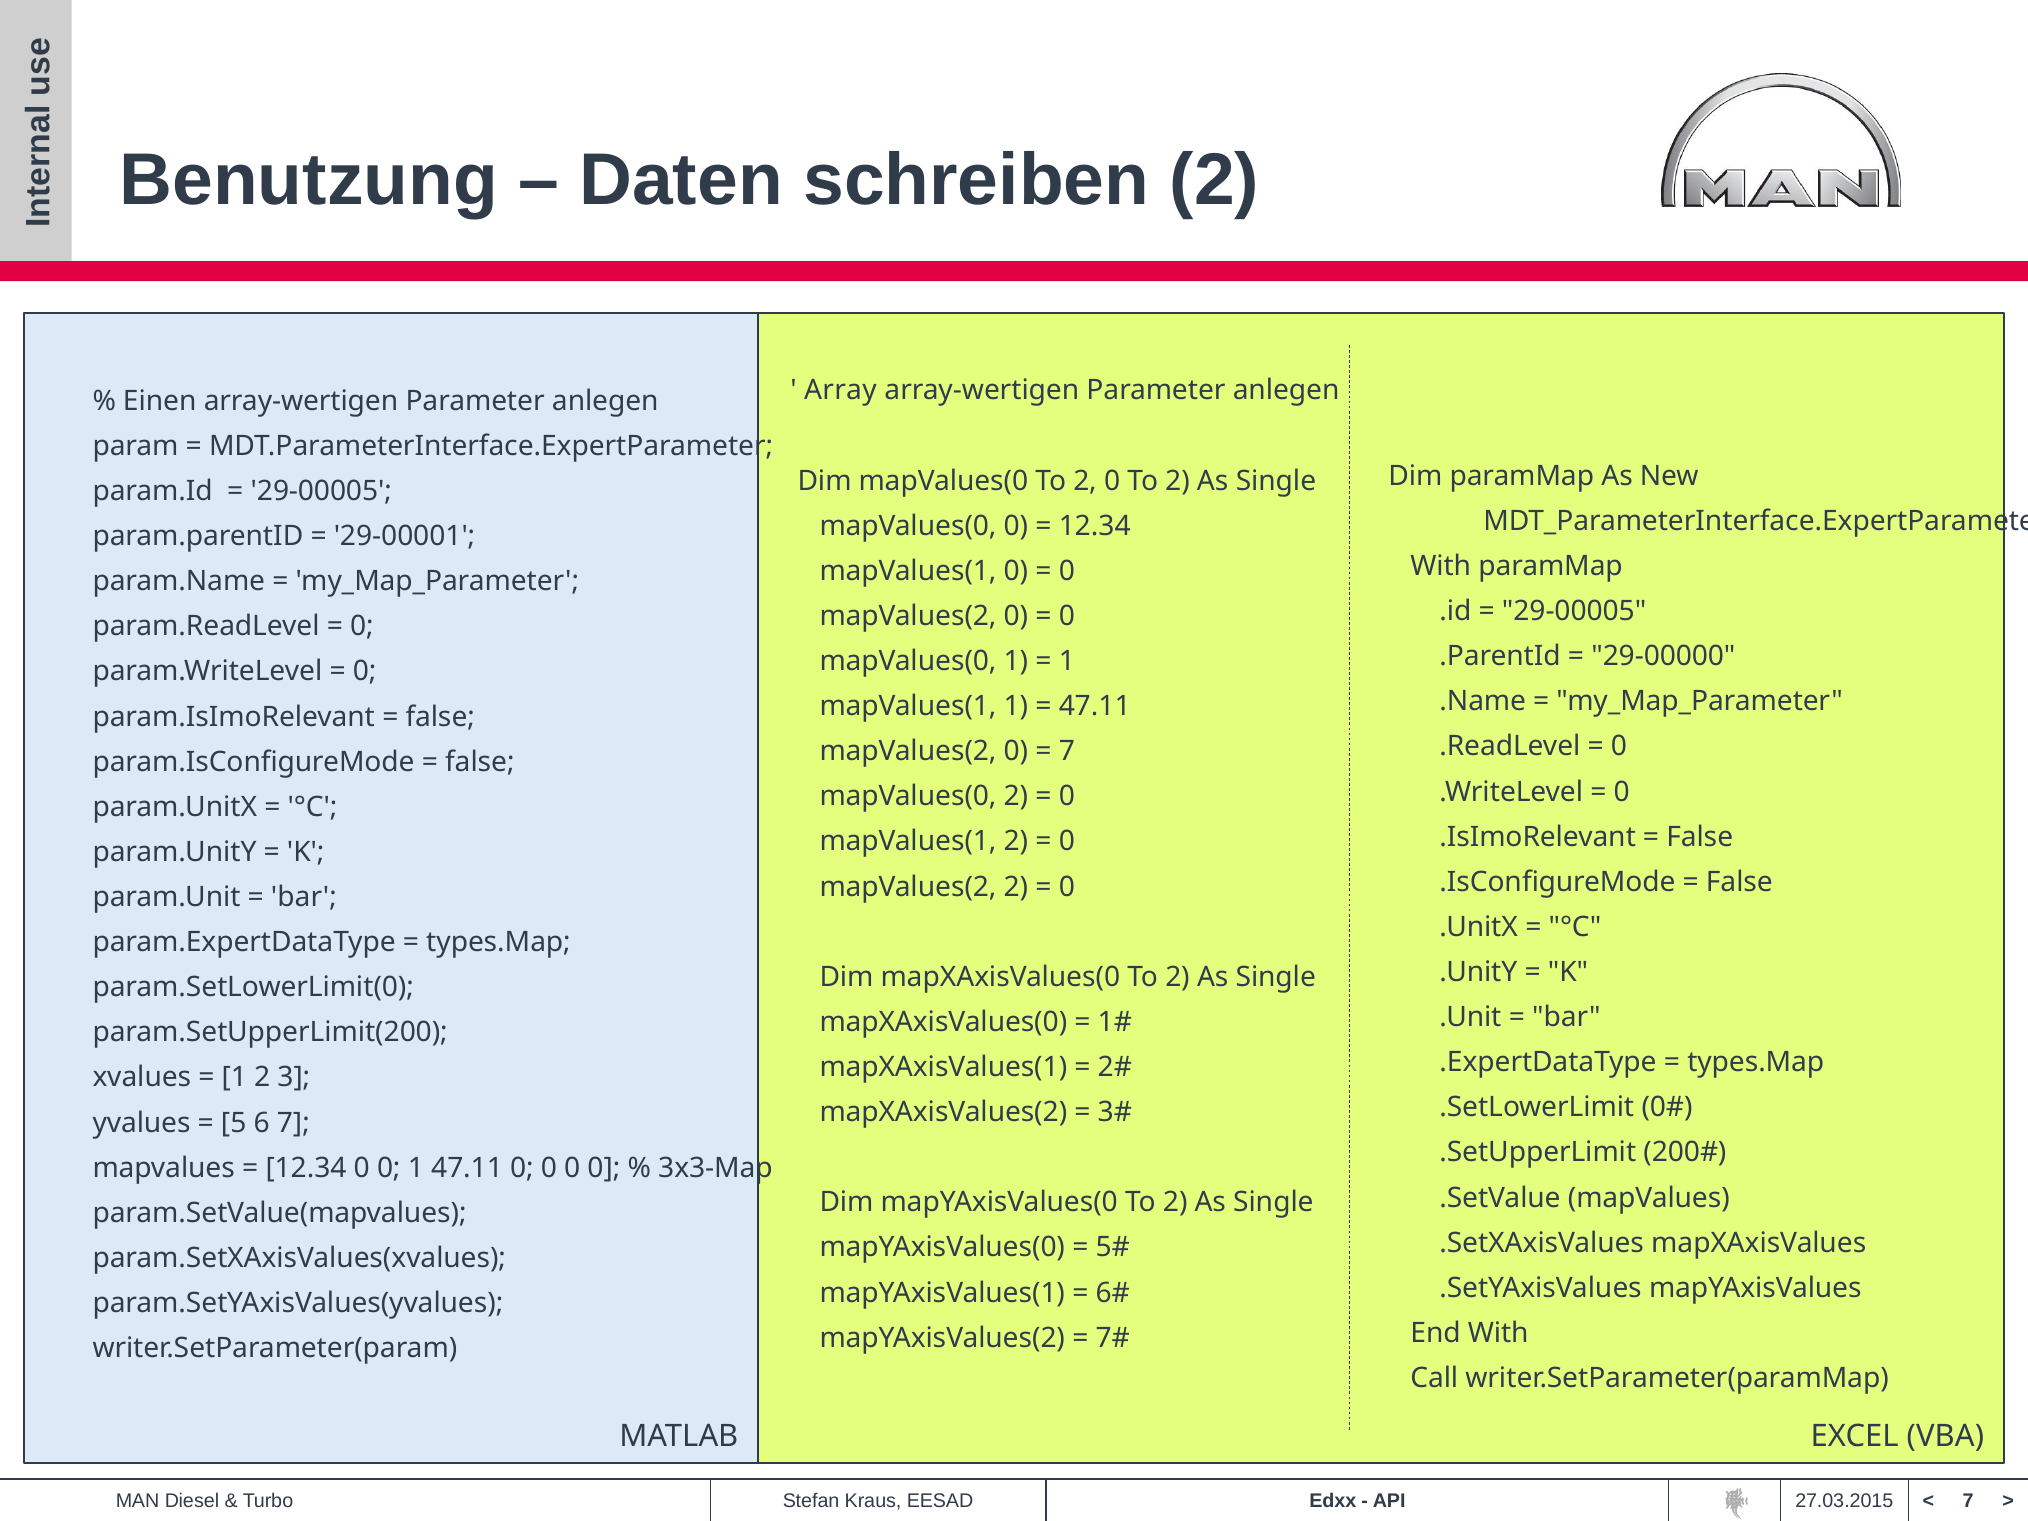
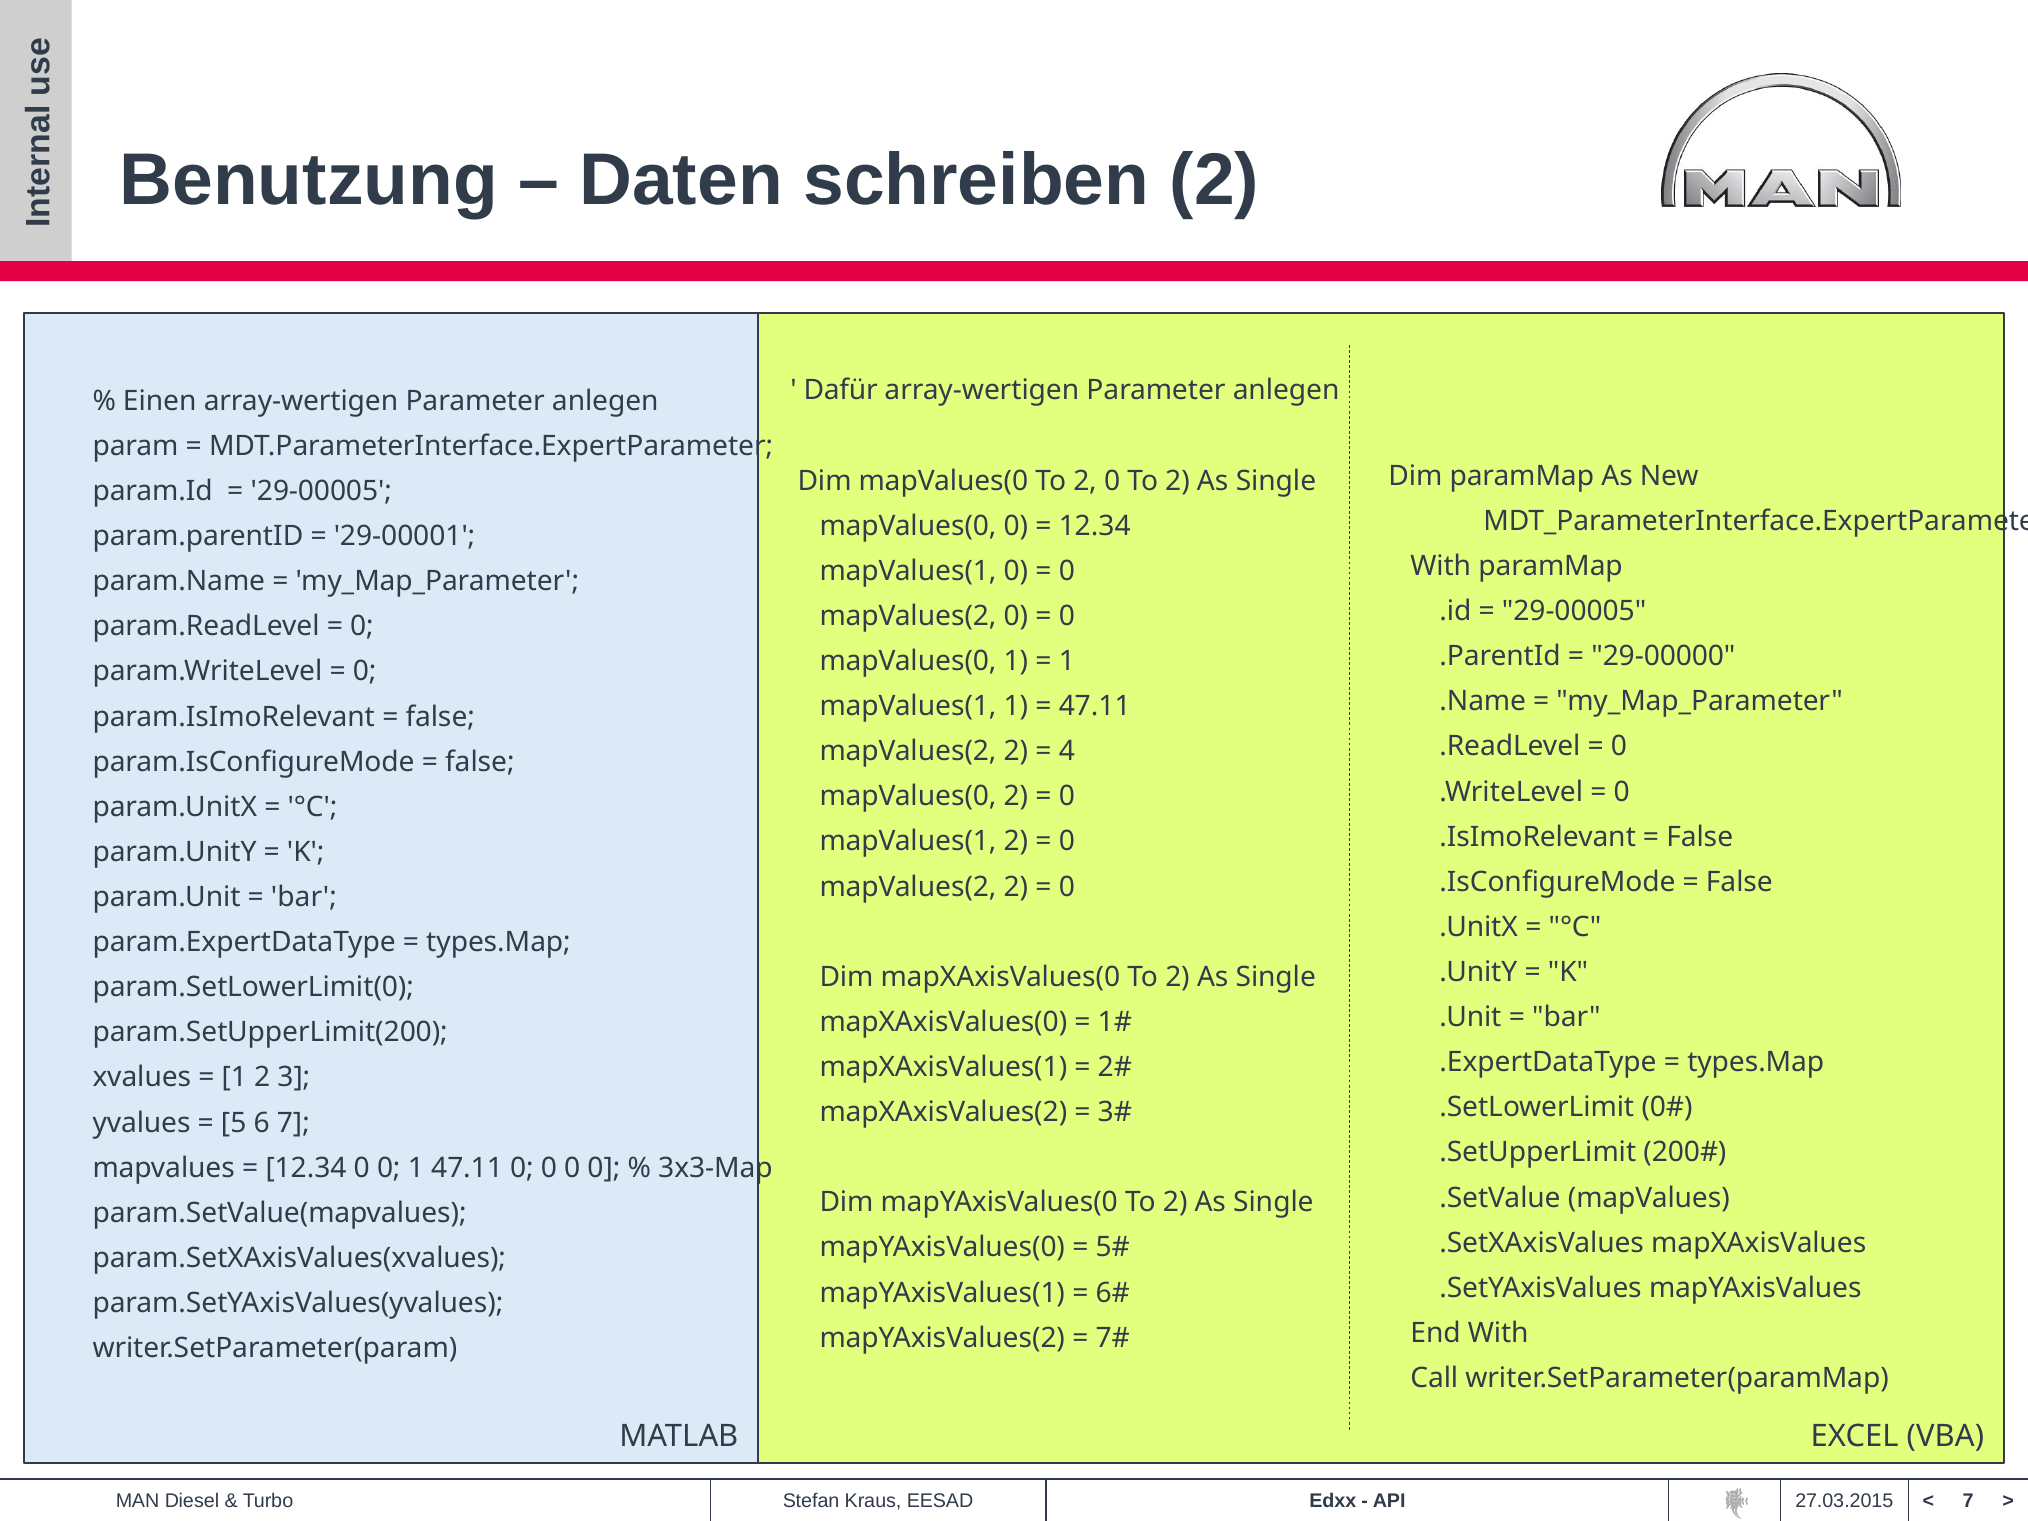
Array: Array -> Dafür (841, 391)
0: 0 -> 2 (1016, 751)
7: 7 -> 4 (1067, 751)
